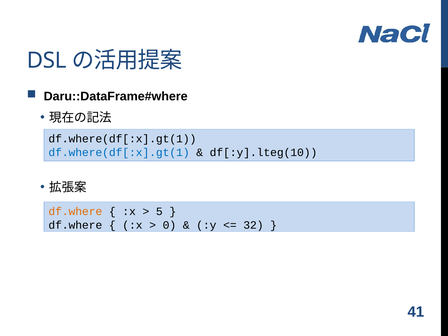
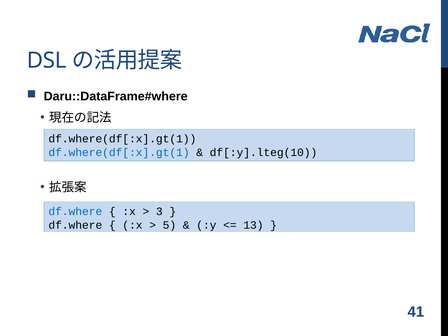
df.where colour: orange -> blue (75, 212)
5: 5 -> 3 (159, 212)
0: 0 -> 5 (169, 225)
32: 32 -> 13 (253, 225)
